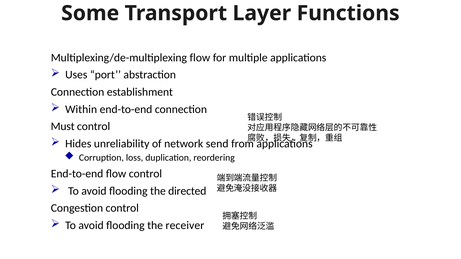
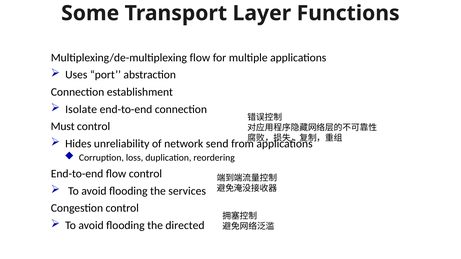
Within: Within -> Isolate (81, 109)
directed: directed -> services (187, 191)
receiver: receiver -> directed (185, 226)
